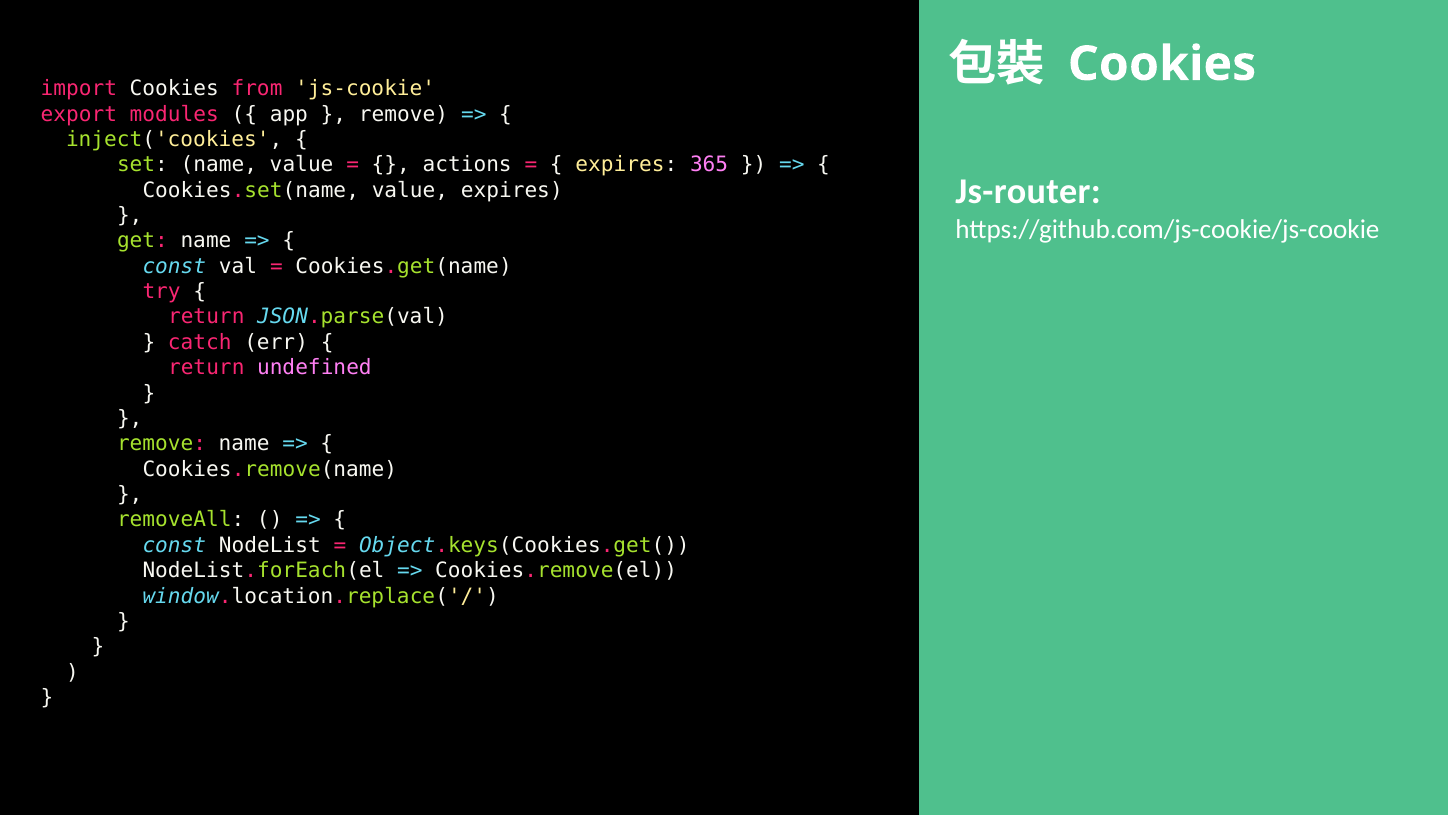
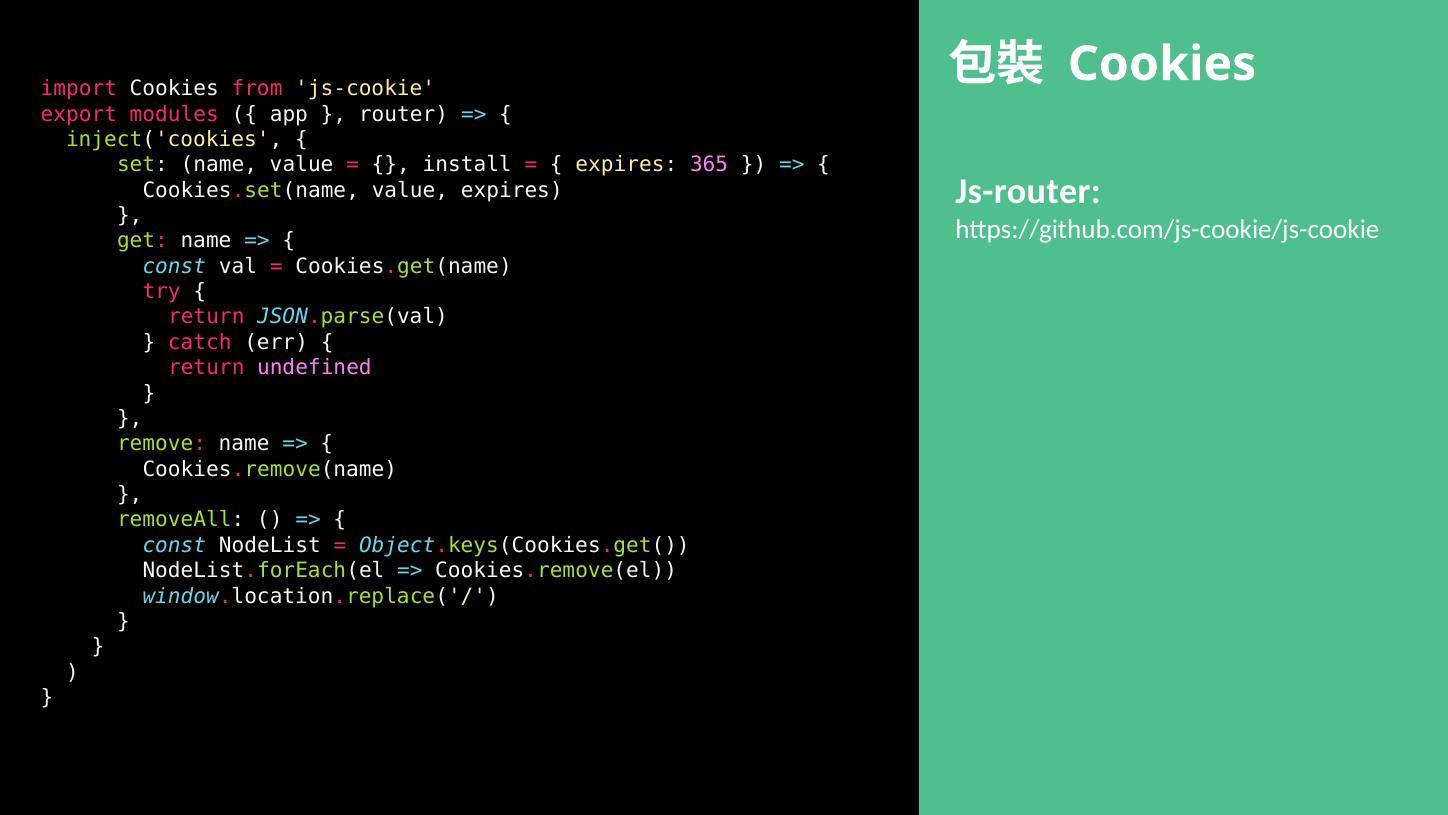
remove: remove -> router (403, 114)
actions: actions -> install (467, 165)
